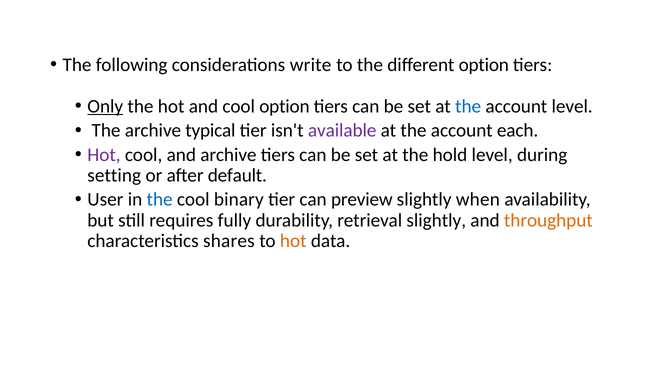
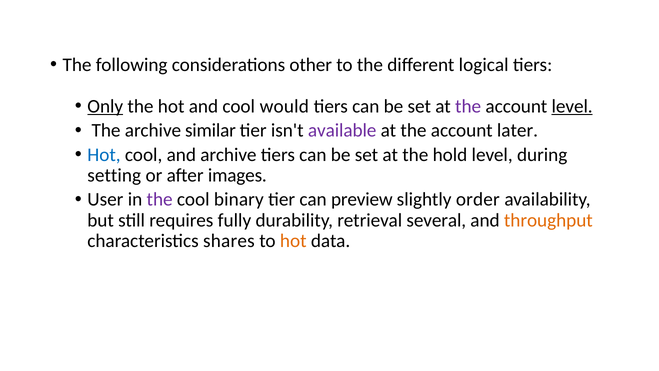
write: write -> other (311, 65)
different option: option -> logical (484, 65)
cool option: option -> would (284, 106)
the colour: blue -> purple (468, 106)
level underline: none -> present (572, 106)
typical: typical -> similar (210, 130)
each: each -> later (518, 130)
Hot colour: purple -> blue (104, 155)
default: default -> images (237, 175)
the colour: blue -> purple (160, 199)
when: when -> order (478, 199)
retrieval slightly: slightly -> several (436, 220)
